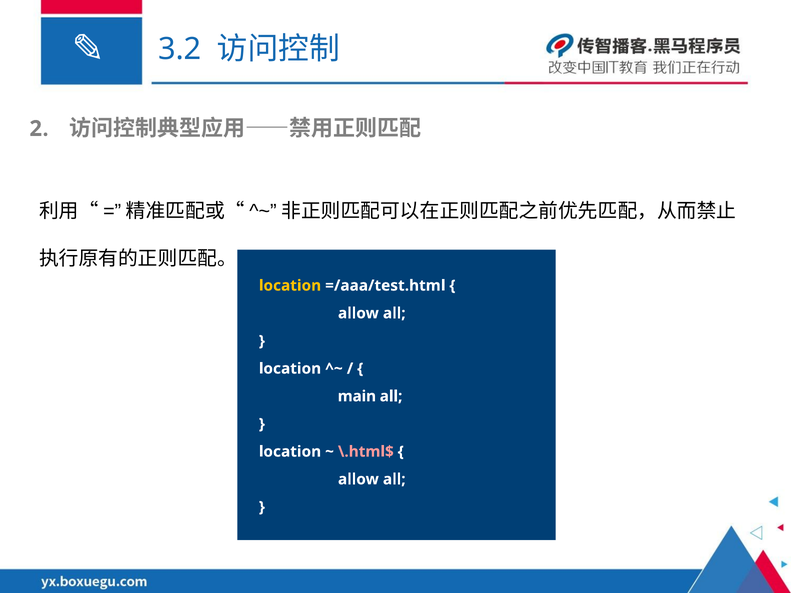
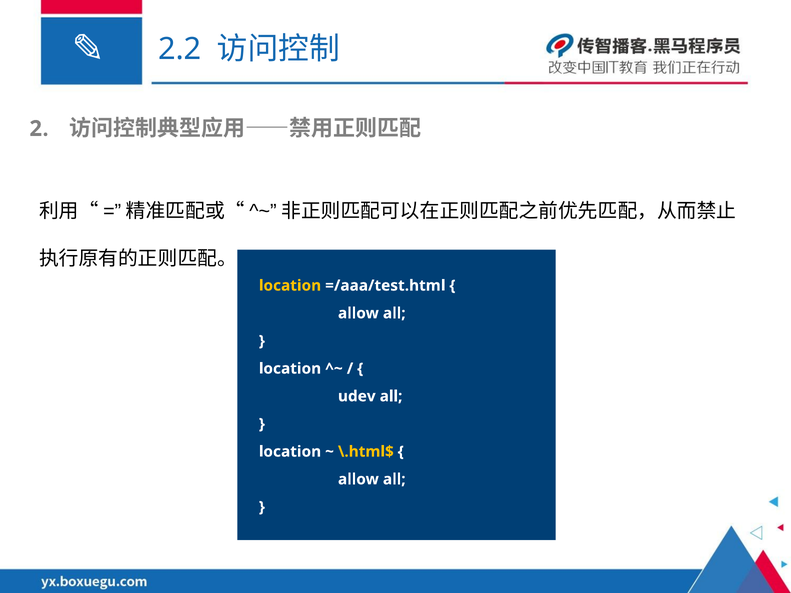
3.2: 3.2 -> 2.2 (180, 49)
main: main -> udev (357, 396)
\.html$ colour: pink -> yellow (366, 452)
